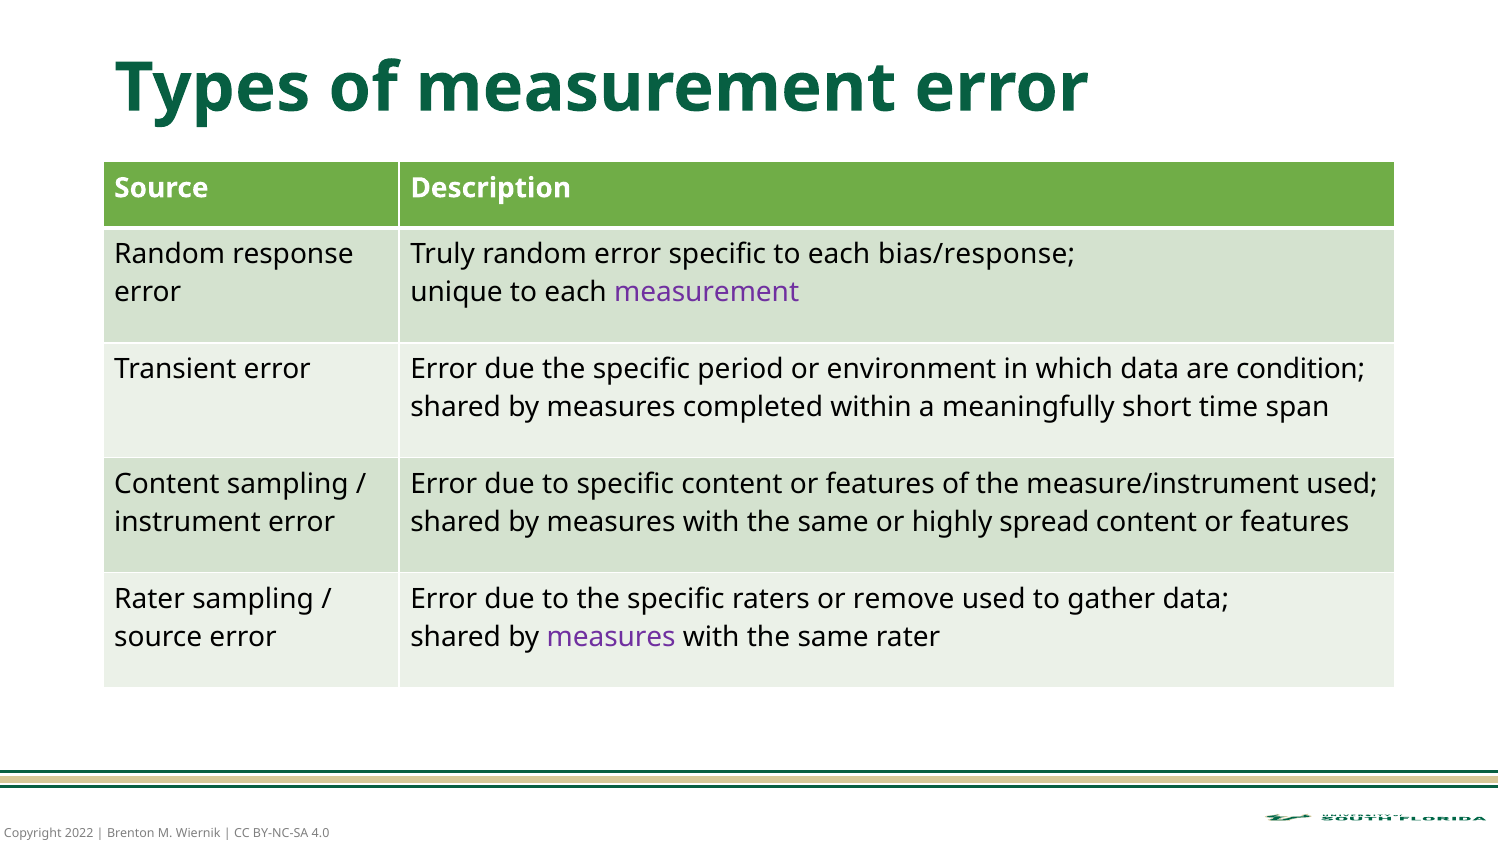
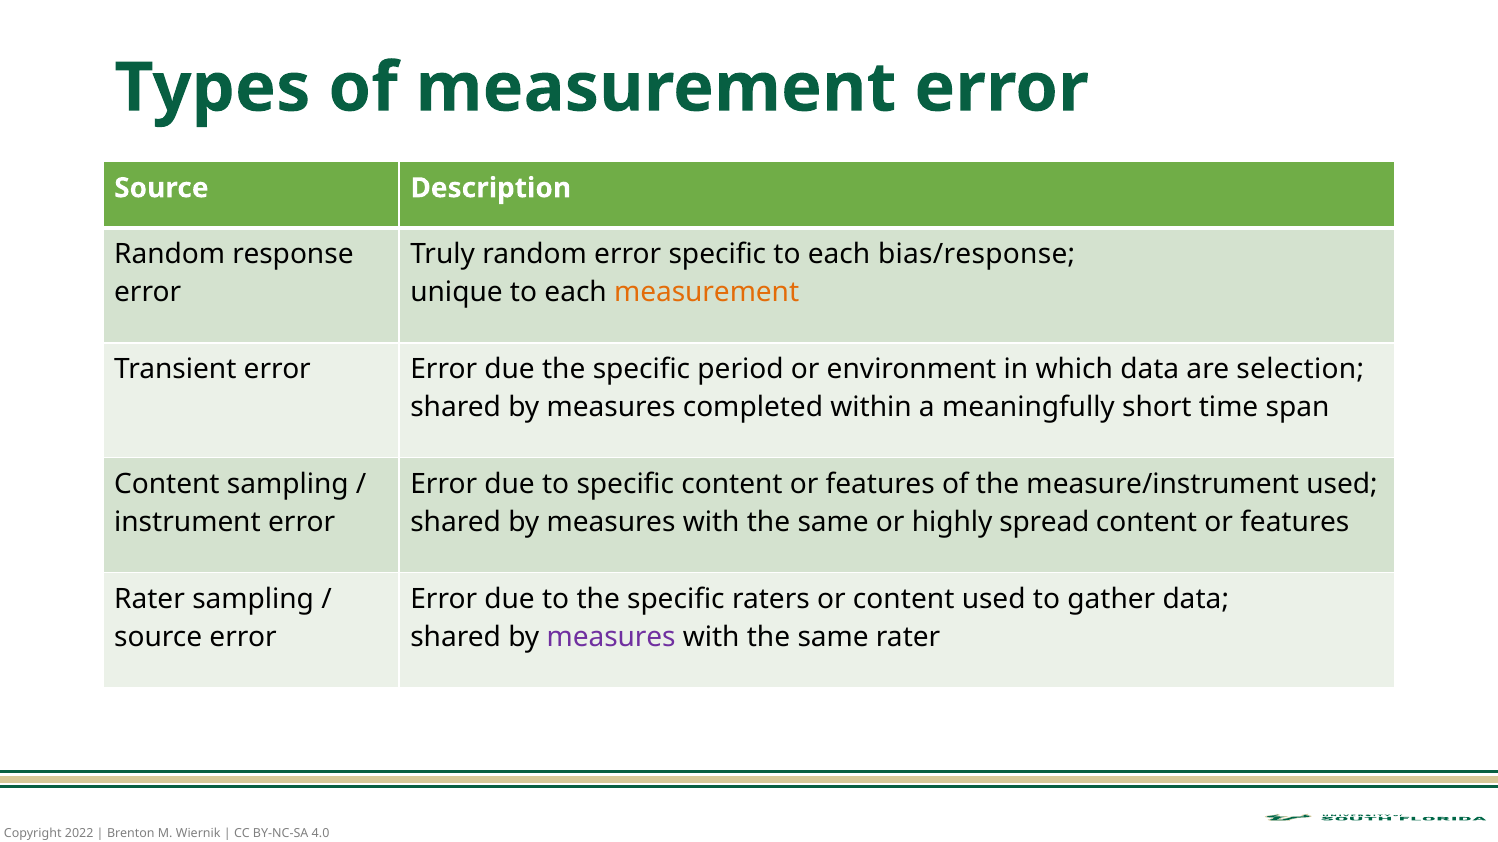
measurement colour: purple -> orange (707, 293)
condition: condition -> selection (1300, 370)
or remove: remove -> content (904, 599)
